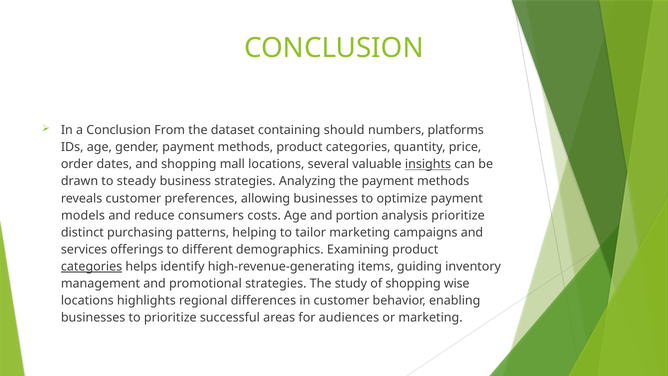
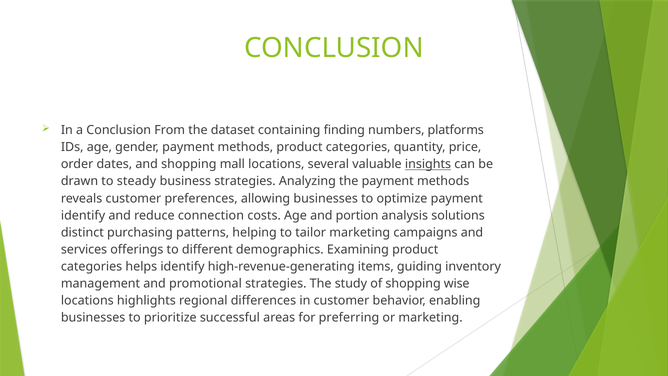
should: should -> finding (344, 130)
models: models -> identify (83, 215)
consumers: consumers -> connection (211, 215)
analysis prioritize: prioritize -> solutions (458, 215)
categories underline: present -> none (92, 266)
audiences: audiences -> preferring (349, 318)
